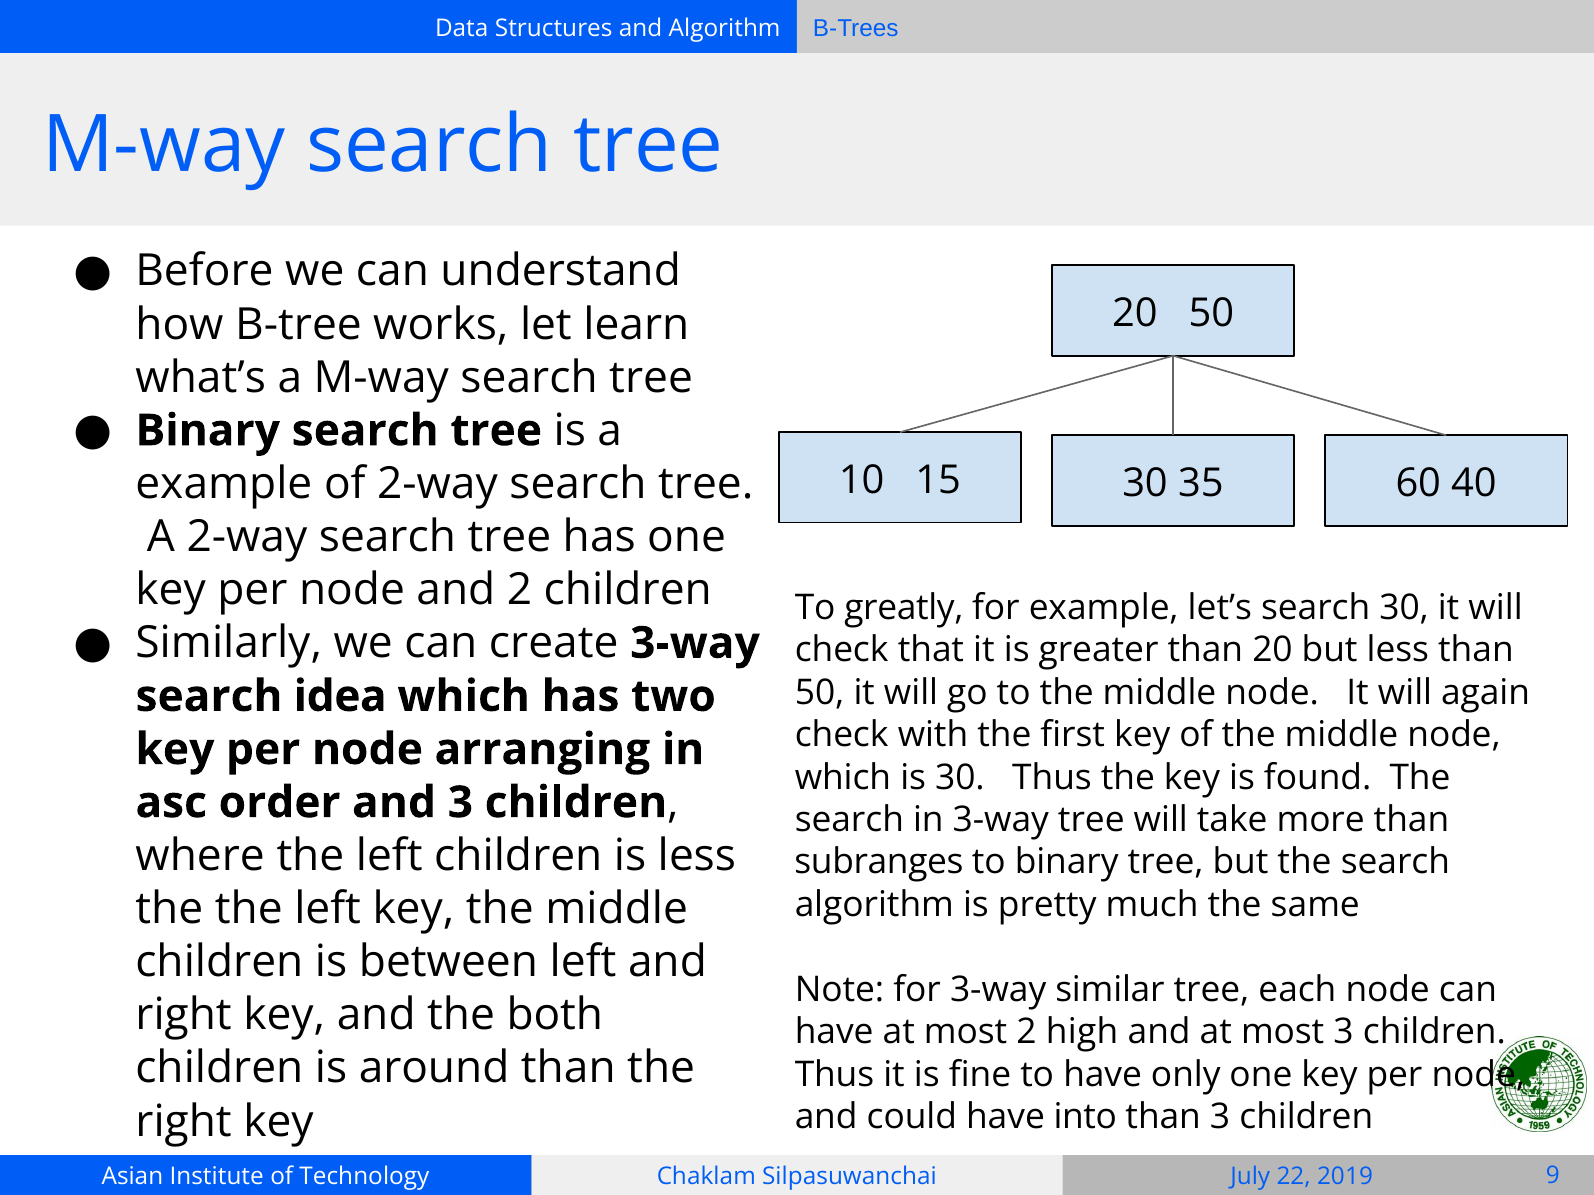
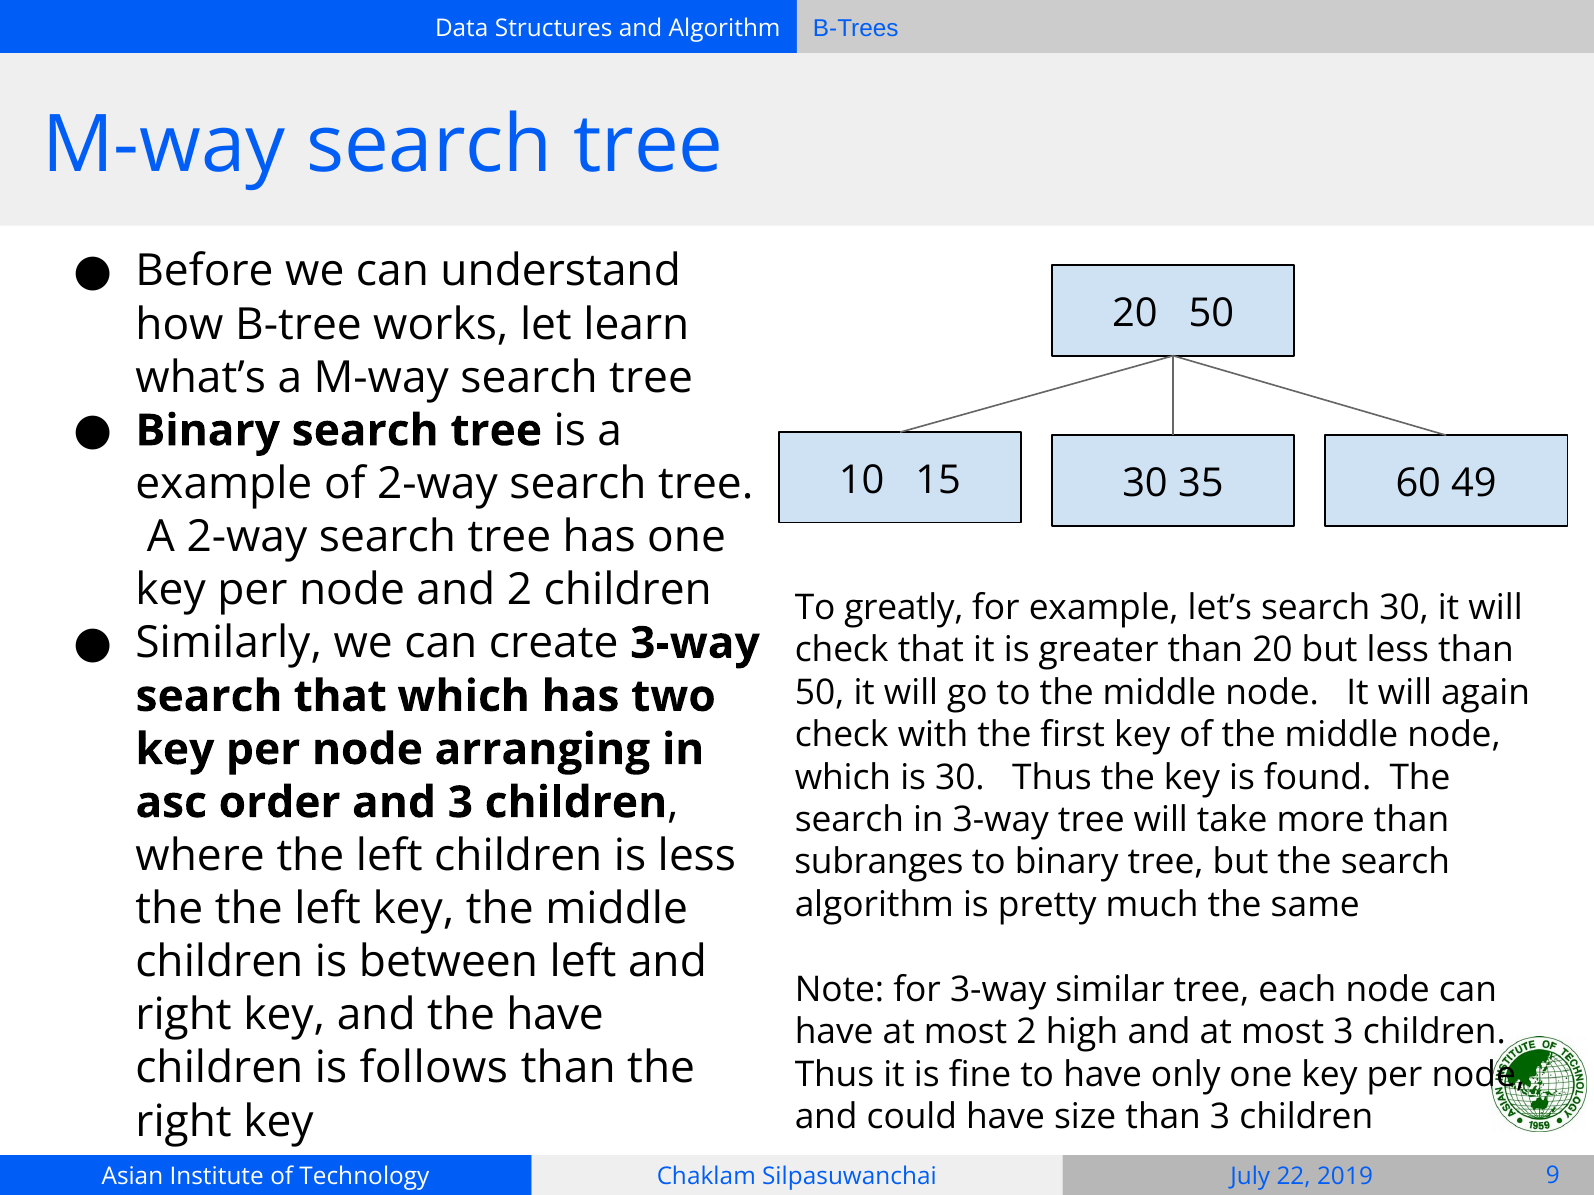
40: 40 -> 49 (1474, 484)
search idea: idea -> that (340, 697)
the both: both -> have (555, 1016)
around: around -> follows (434, 1069)
into: into -> size (1085, 1118)
